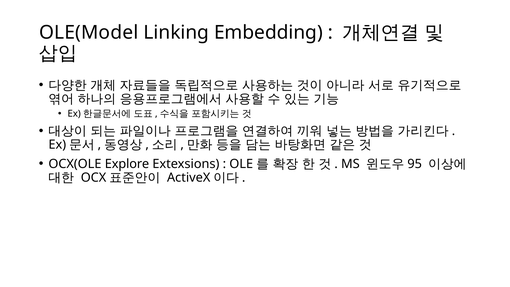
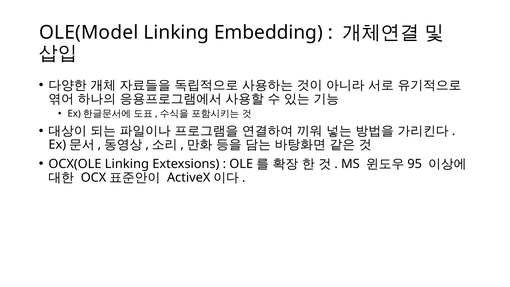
OCX(OLE Explore: Explore -> Linking (127, 164)
